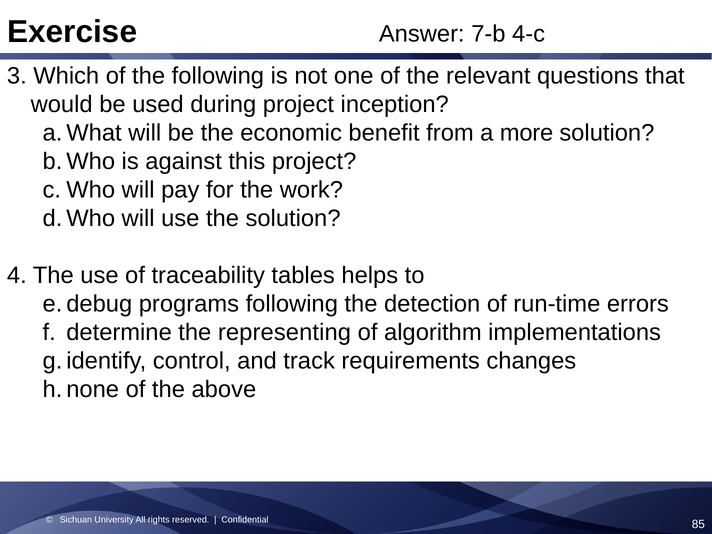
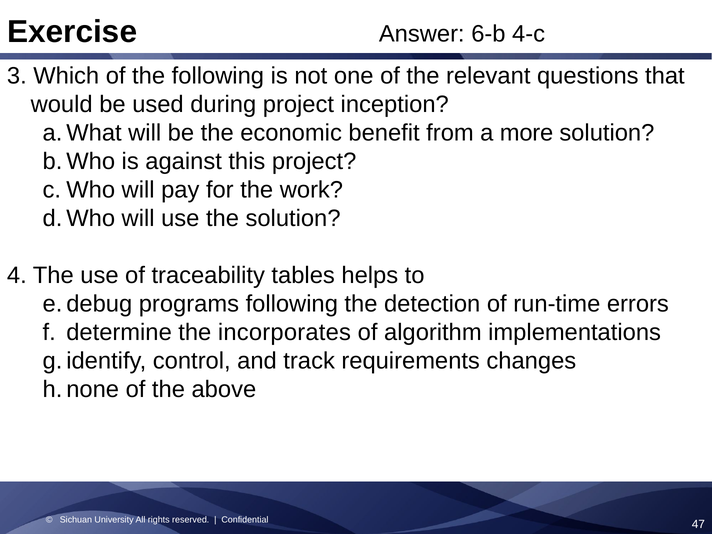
7-b: 7-b -> 6-b (488, 34)
representing: representing -> incorporates (284, 332)
85: 85 -> 47 (698, 524)
